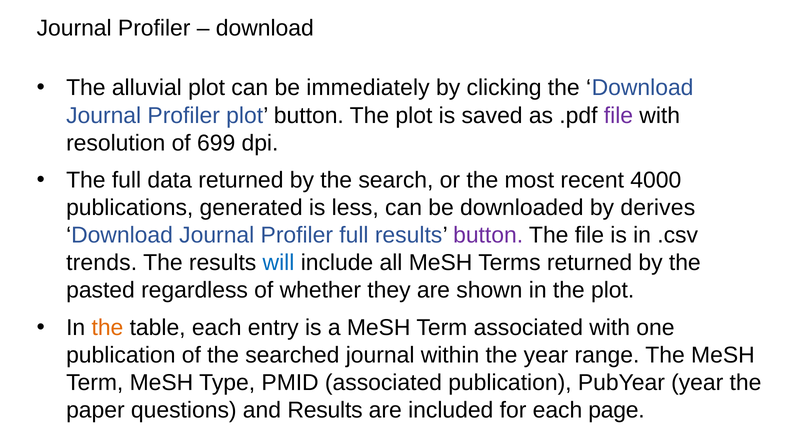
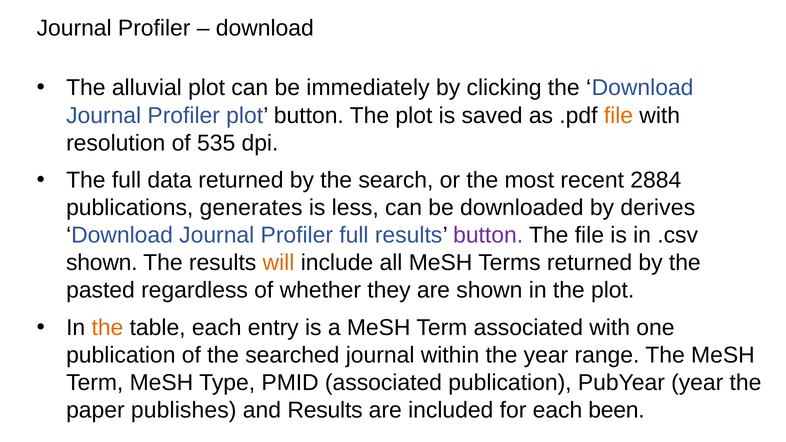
file colour: purple -> orange (618, 115)
699: 699 -> 535 (216, 143)
4000: 4000 -> 2884 (656, 180)
generated: generated -> generates (251, 208)
trends: trends -> shown (102, 263)
will colour: blue -> orange (279, 263)
questions: questions -> publishes (184, 410)
page: page -> been (616, 410)
